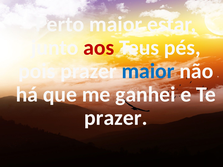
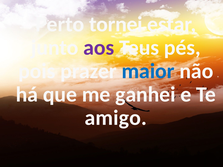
Perto maior: maior -> tornei (116, 24)
aos colour: red -> purple (99, 48)
prazer: prazer -> amigo (116, 118)
